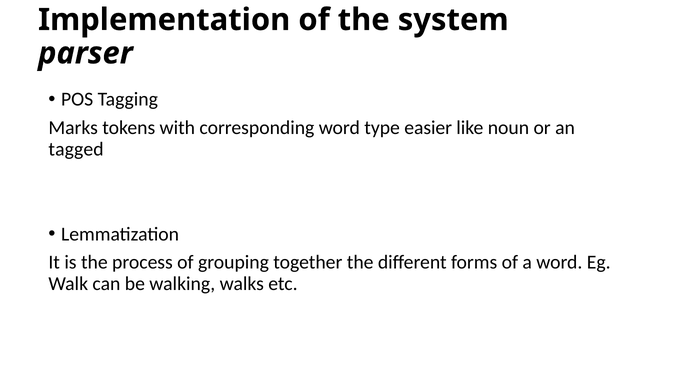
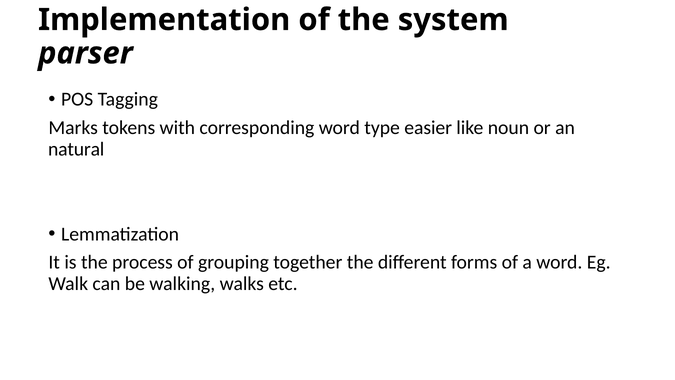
tagged: tagged -> natural (76, 149)
